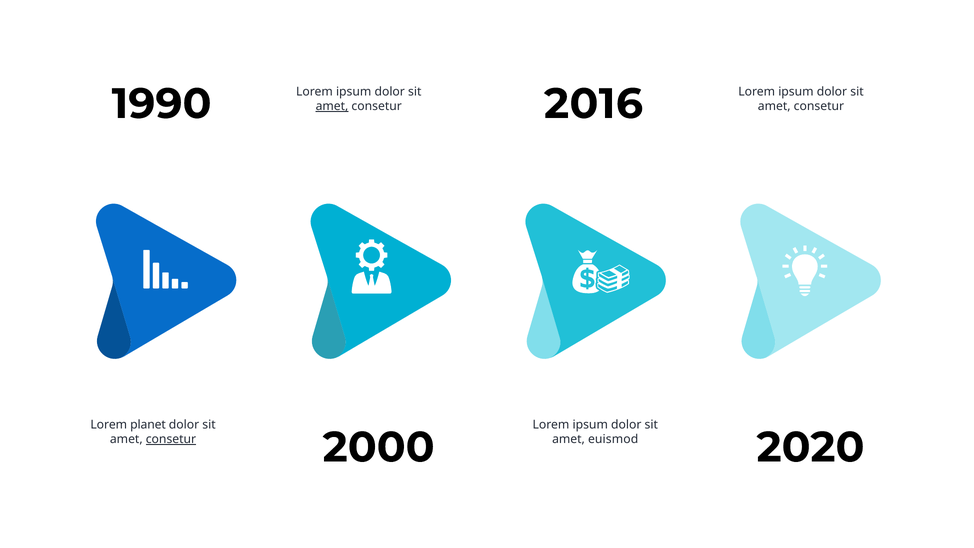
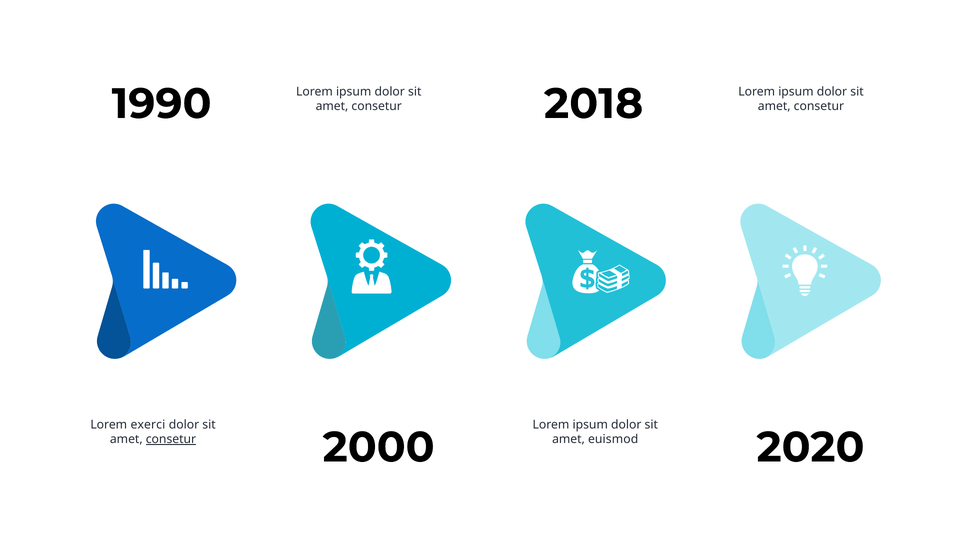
2016: 2016 -> 2018 (594, 104)
amet underline: present -> none (332, 106)
planet: planet -> exerci (148, 424)
